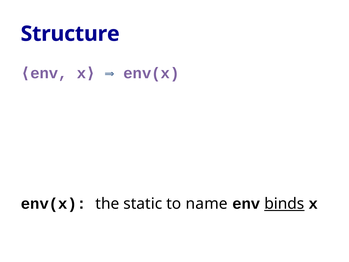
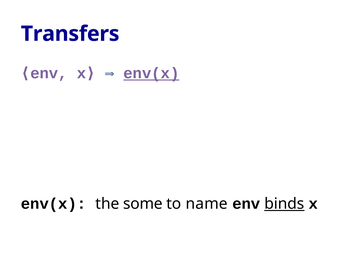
Structure: Structure -> Transfers (70, 34)
env(x underline: none -> present (151, 73)
static: static -> some (143, 204)
